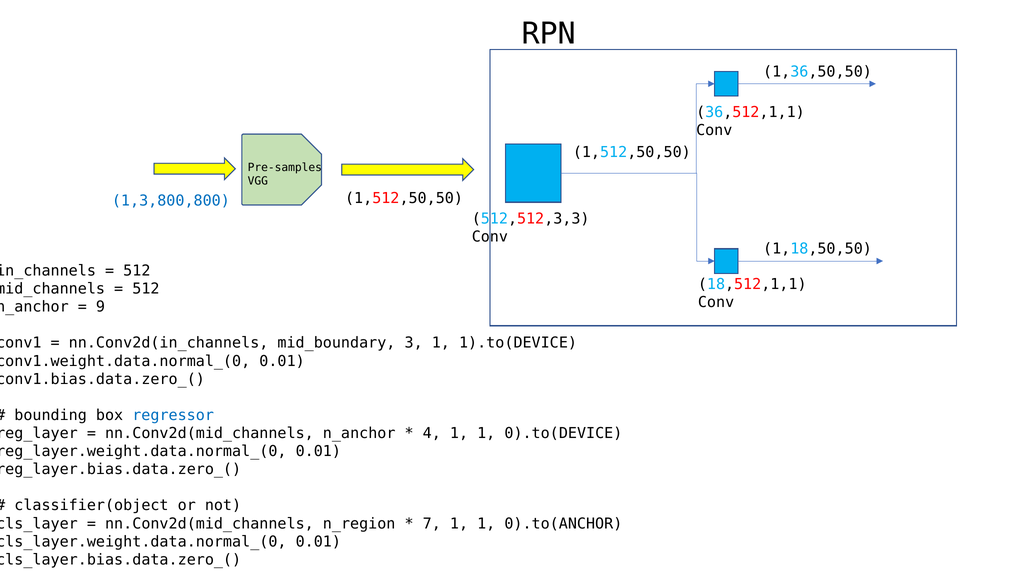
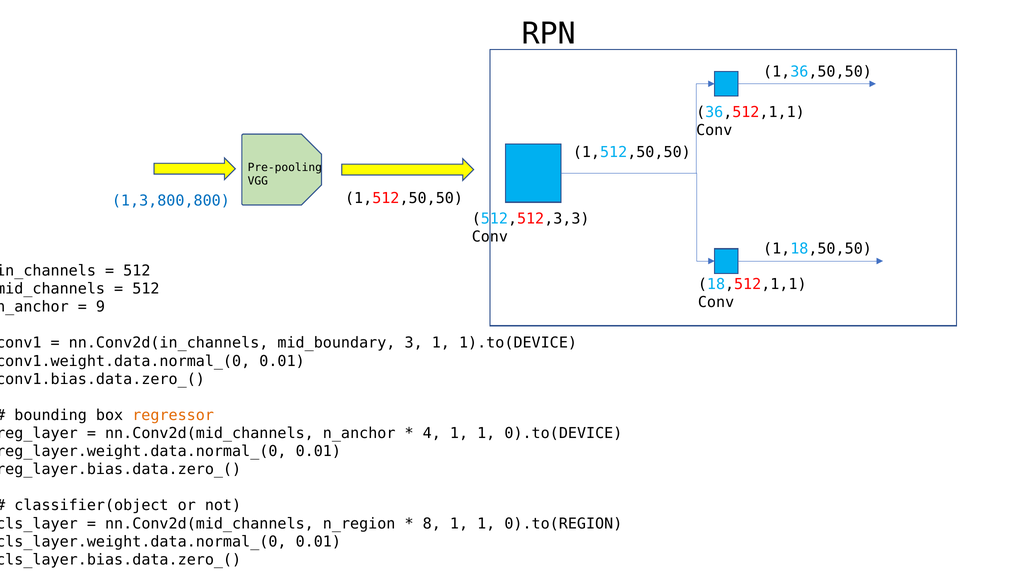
Pre-samples: Pre-samples -> Pre-pooling (285, 168)
regressor colour: blue -> orange (173, 416)
7: 7 -> 8 (432, 524)
0).to(ANCHOR: 0).to(ANCHOR -> 0).to(REGION (563, 524)
